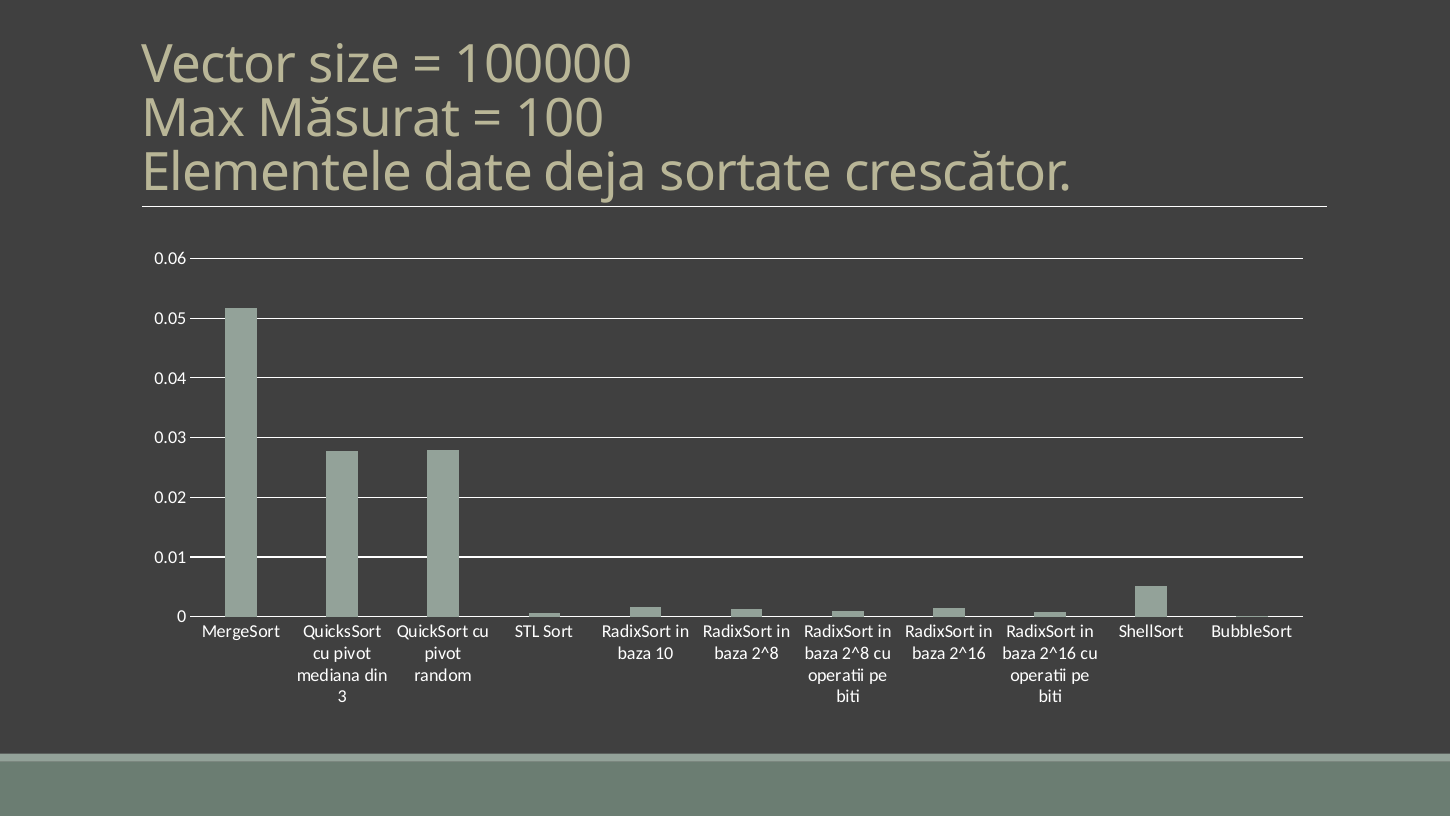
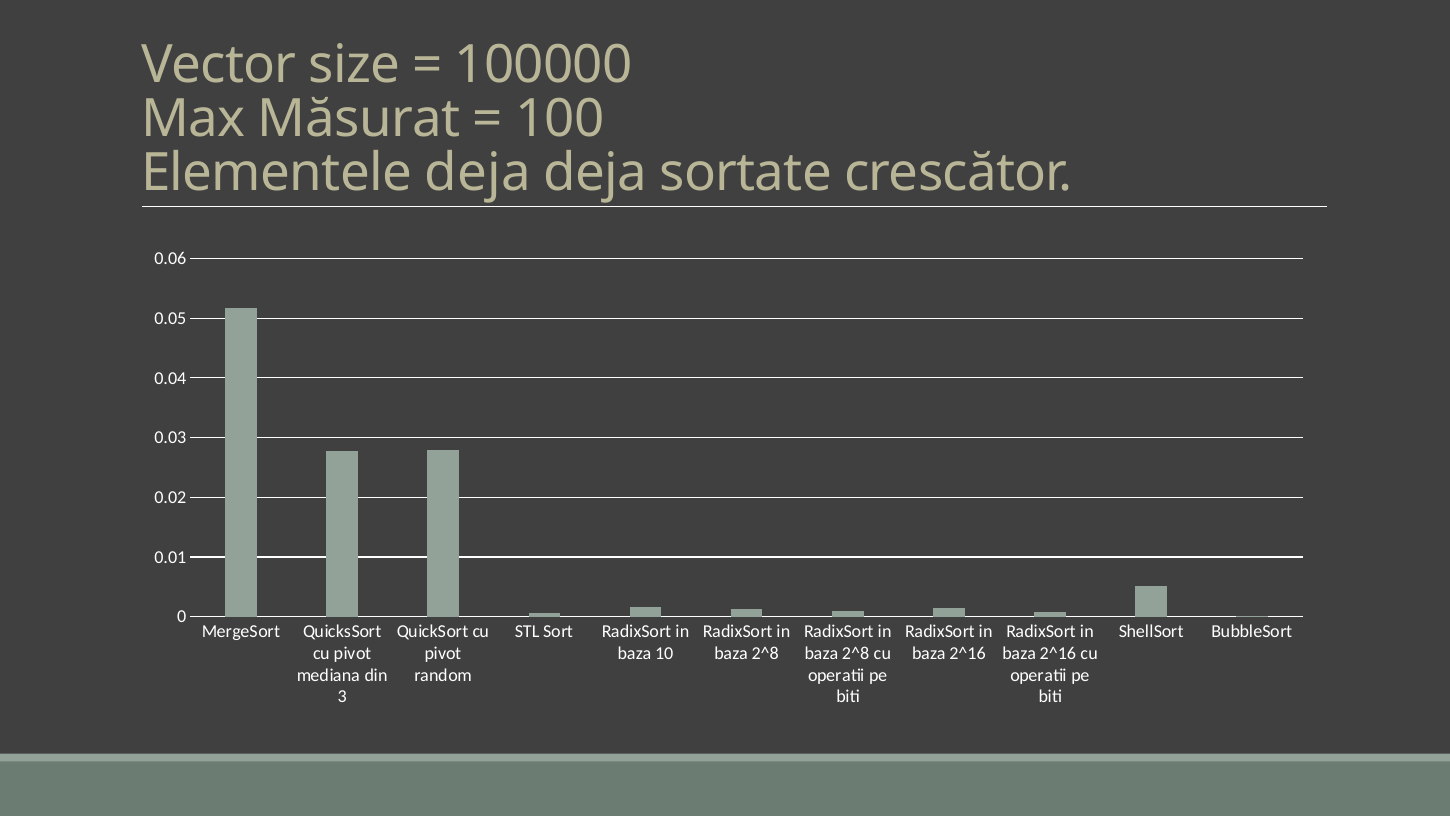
Elementele date: date -> deja (478, 173)
